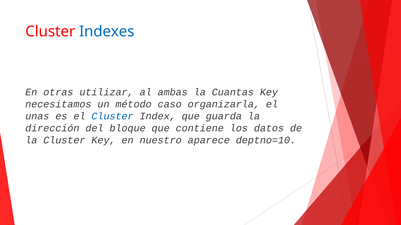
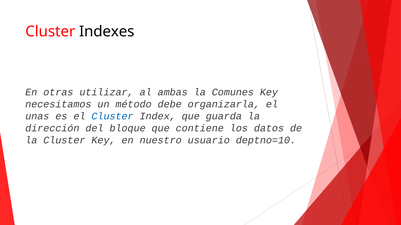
Indexes colour: blue -> black (107, 32)
Cuantas: Cuantas -> Comunes (233, 92)
caso: caso -> debe (170, 105)
aparece: aparece -> usuario (209, 141)
